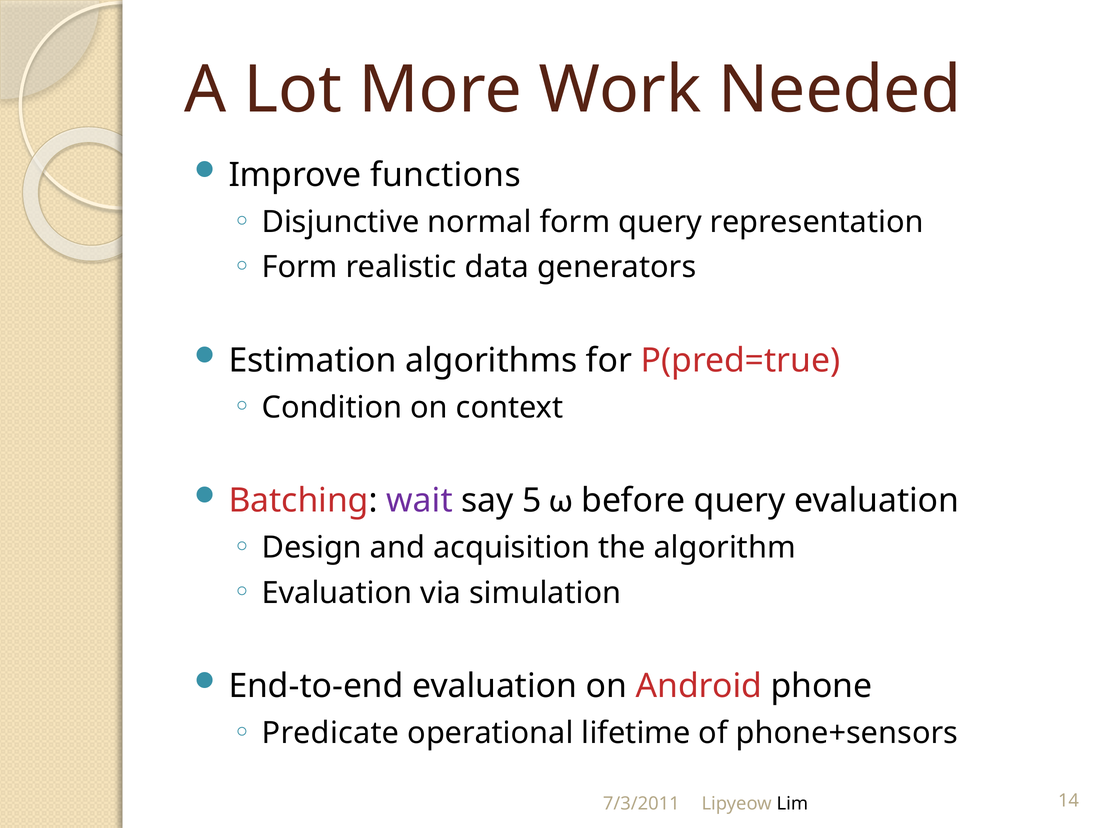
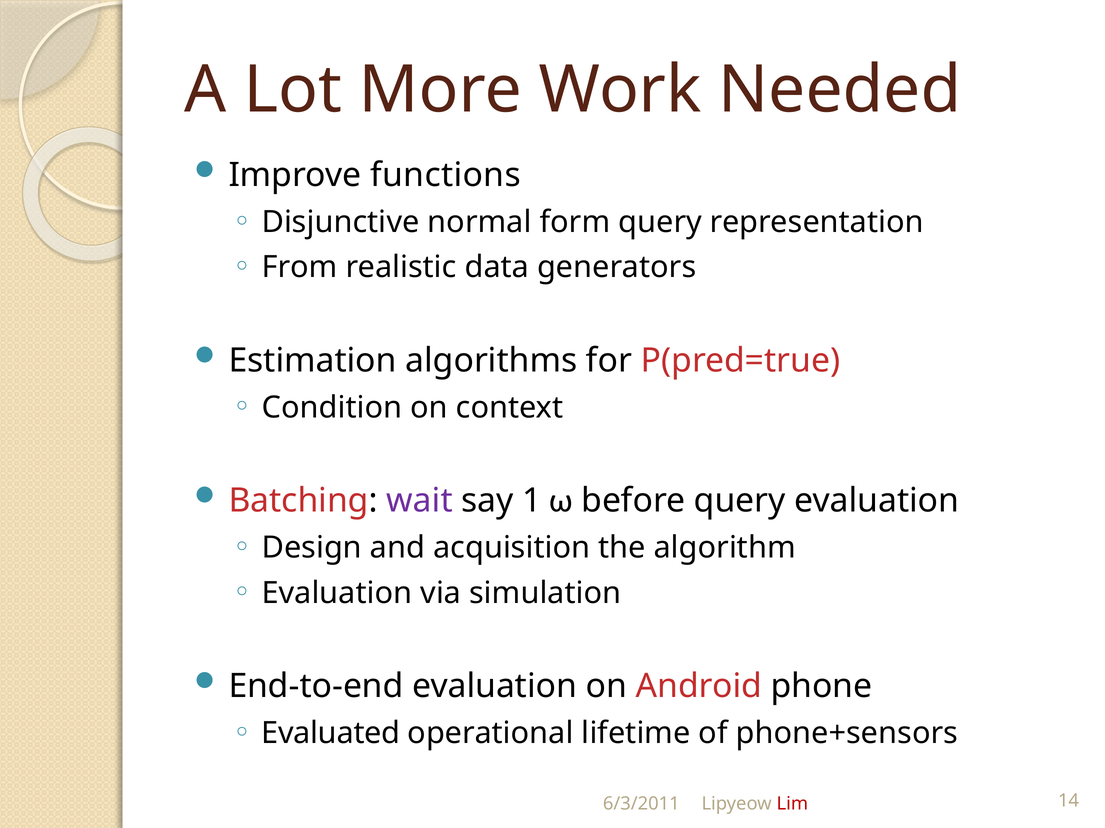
Form: Form -> From (300, 268)
5: 5 -> 1 (532, 501)
Predicate: Predicate -> Evaluated (331, 734)
7/3/2011: 7/3/2011 -> 6/3/2011 (641, 804)
Lim colour: black -> red (792, 804)
